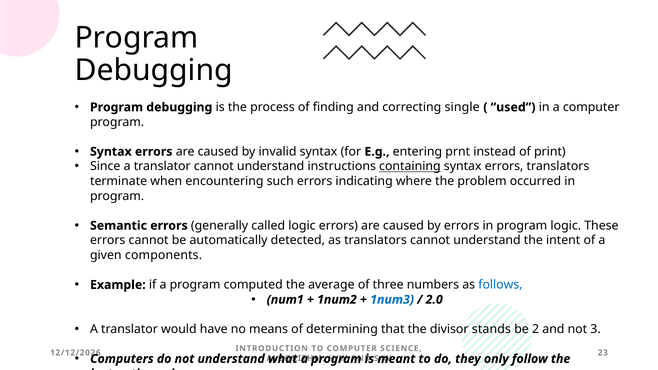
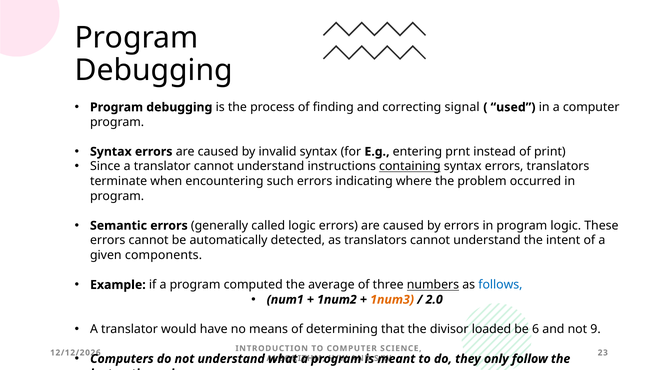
single: single -> signal (462, 107)
numbers underline: none -> present (433, 285)
1num3 colour: blue -> orange (392, 300)
stands: stands -> loaded (491, 329)
2: 2 -> 6 (536, 329)
3: 3 -> 9 (596, 329)
